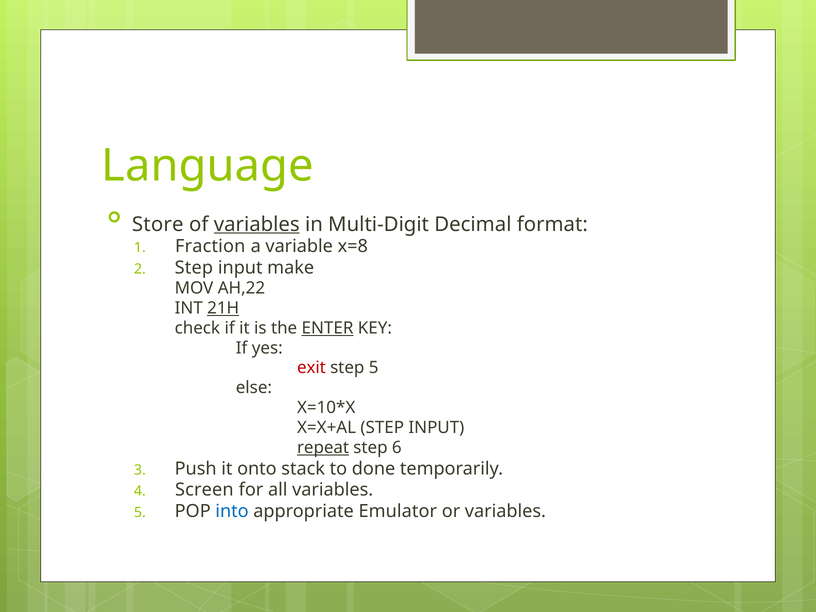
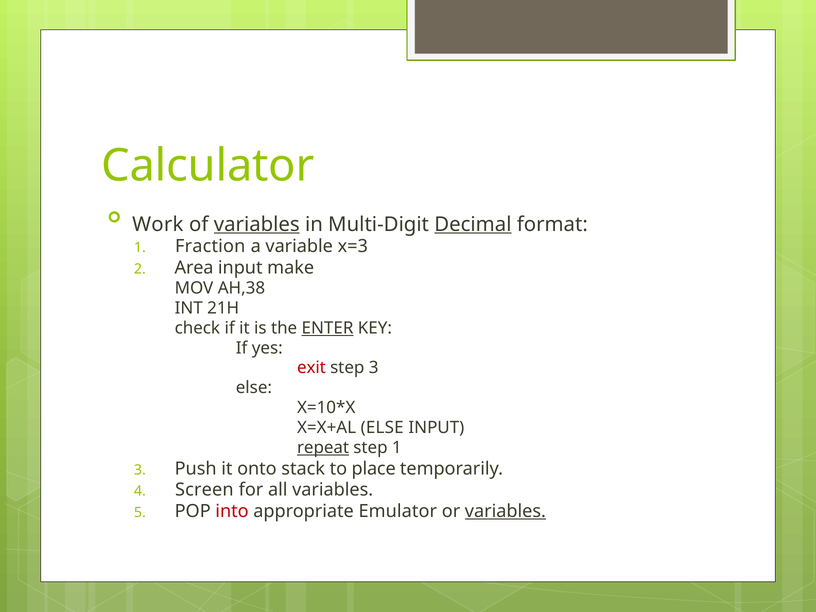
Language: Language -> Calculator (208, 166)
Store: Store -> Work (158, 224)
Decimal underline: none -> present (473, 224)
x=8: x=8 -> x=3 (353, 246)
2 Step: Step -> Area (194, 268)
AH,22: AH,22 -> AH,38 (241, 288)
21H underline: present -> none (223, 308)
step 5: 5 -> 3 (374, 368)
X=X+AL STEP: STEP -> ELSE (382, 428)
step 6: 6 -> 1 (397, 447)
done: done -> place (374, 469)
into colour: blue -> red (232, 511)
variables underline: none -> present (505, 511)
